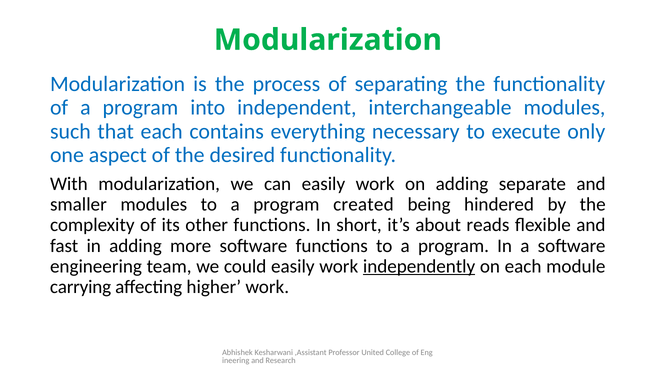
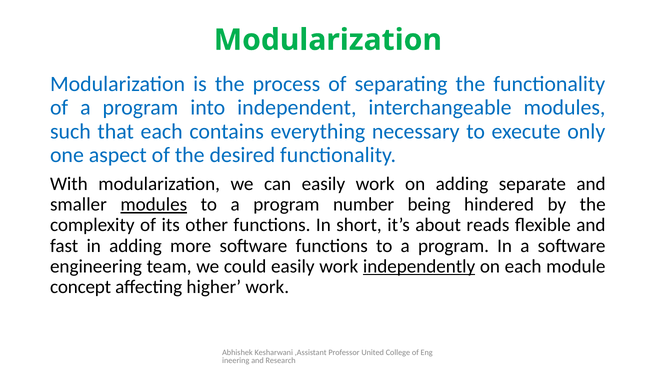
modules underline: none -> present (154, 205)
created: created -> number (364, 205)
carrying: carrying -> concept (81, 287)
